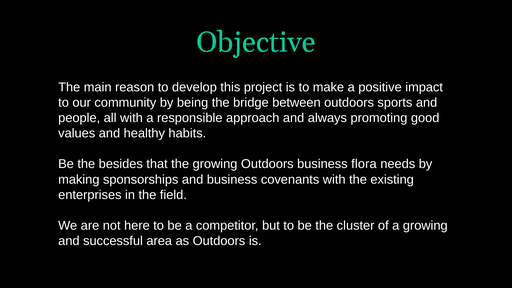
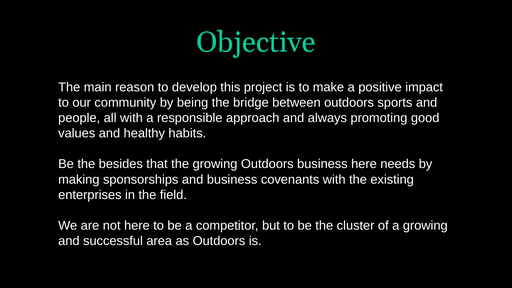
business flora: flora -> here (364, 164)
